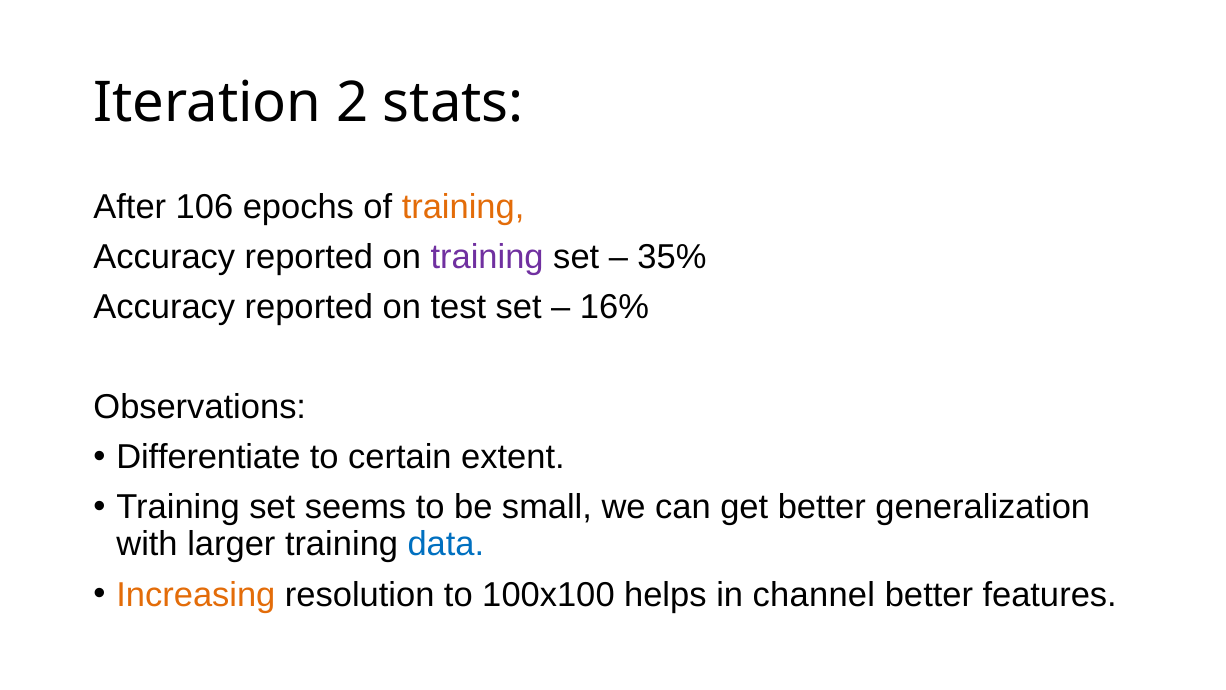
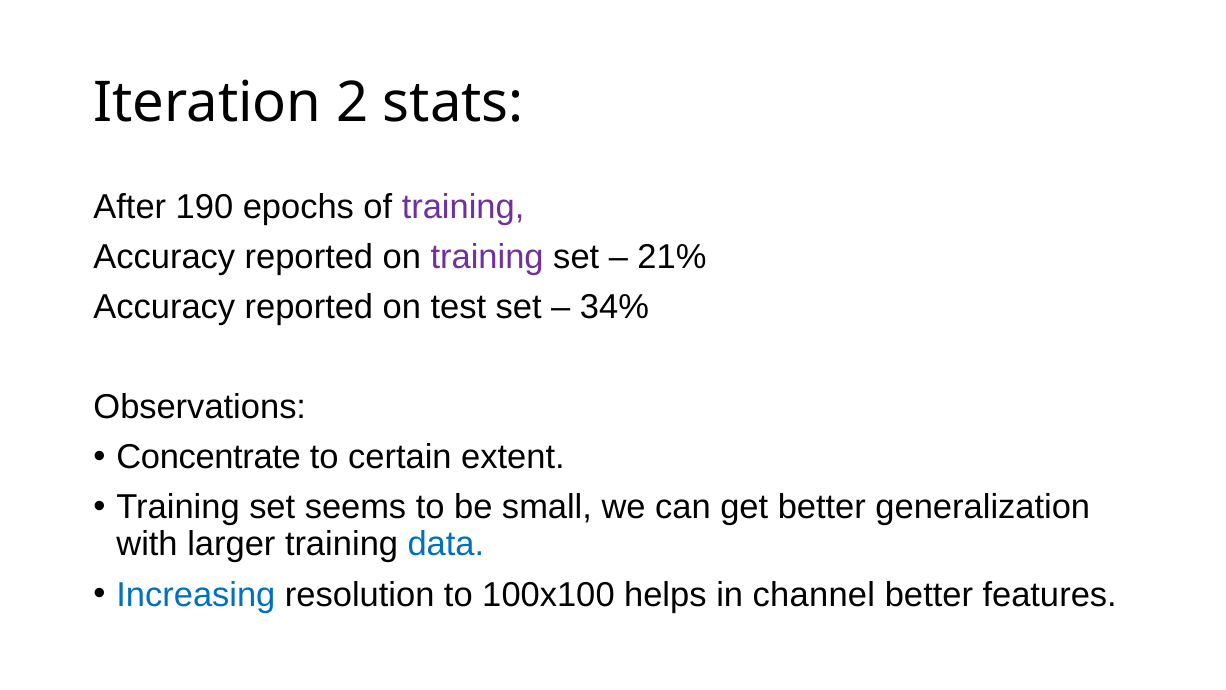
106: 106 -> 190 (204, 207)
training colour: orange -> purple (463, 207)
35%: 35% -> 21% (672, 257)
16%: 16% -> 34% (614, 307)
Differentiate: Differentiate -> Concentrate (209, 457)
Increasing colour: orange -> blue (196, 594)
